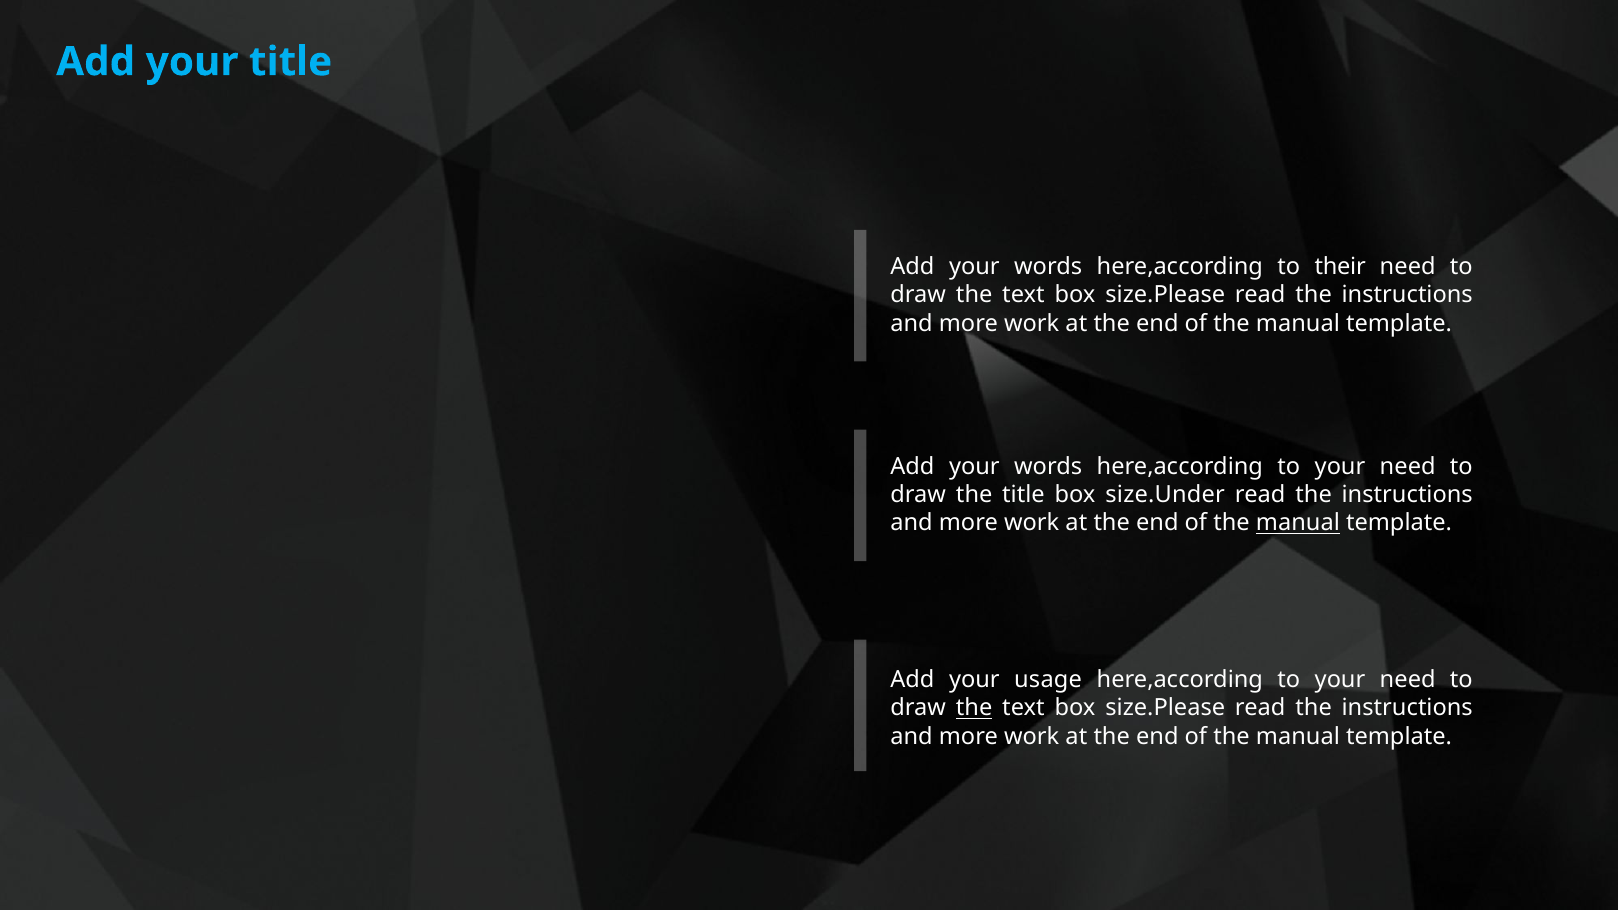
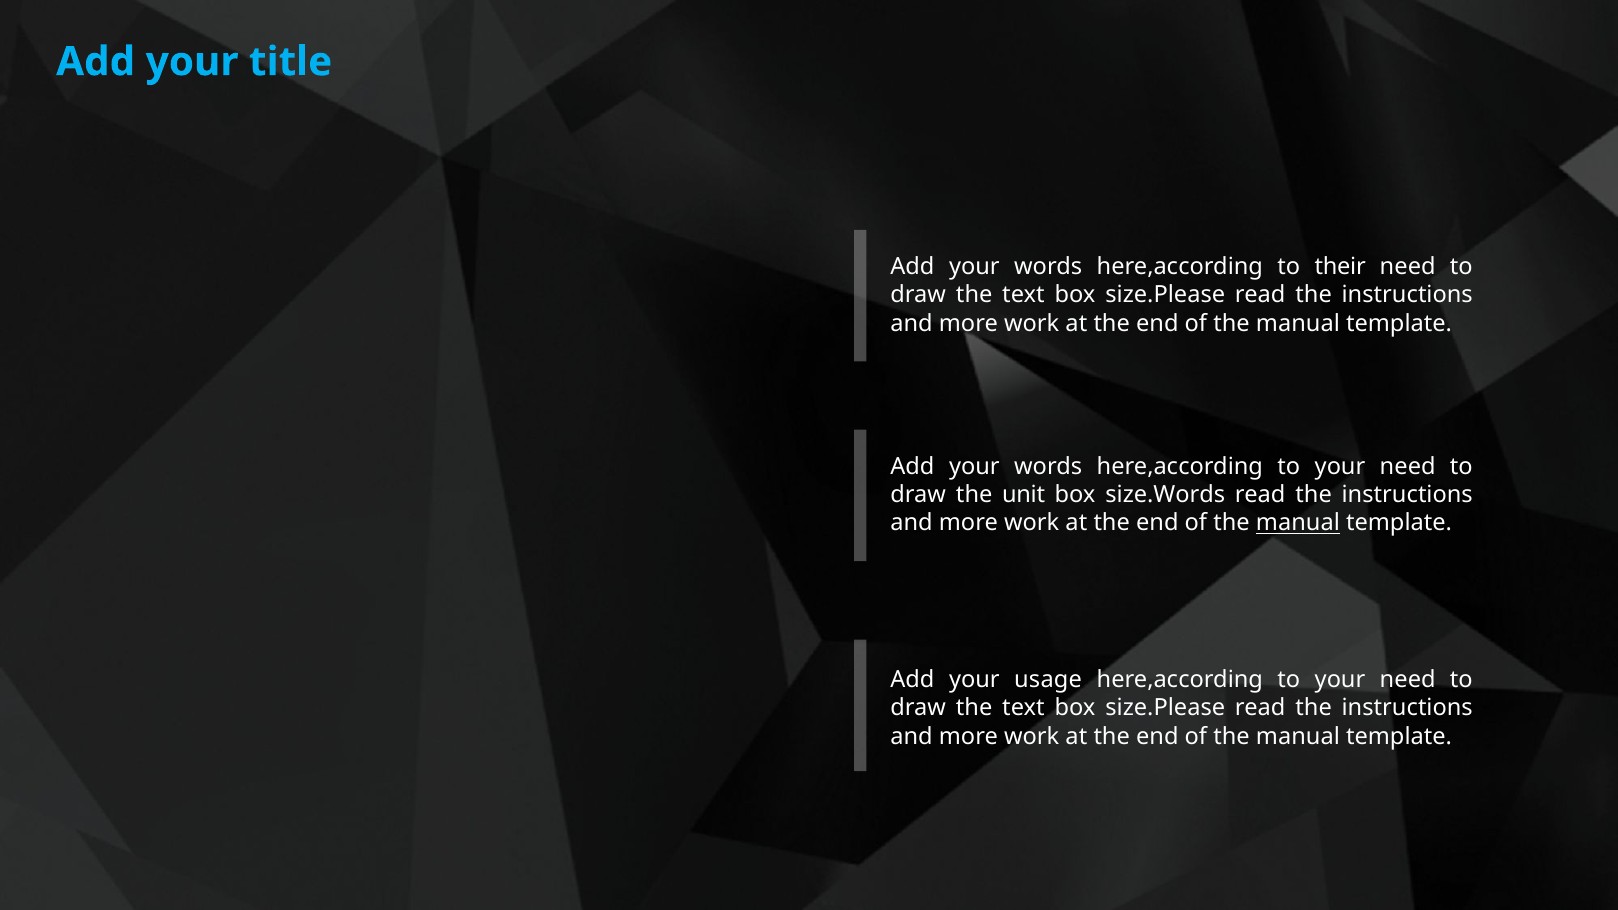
the title: title -> unit (1024, 495)
size.Under: size.Under -> size.Words (1165, 495)
the underline: present -> none (974, 708)
